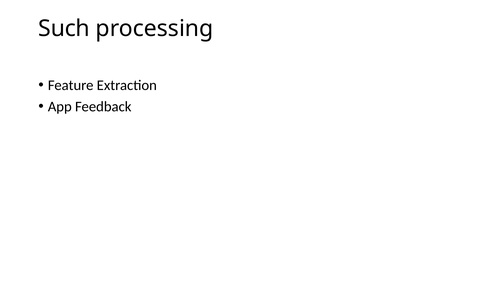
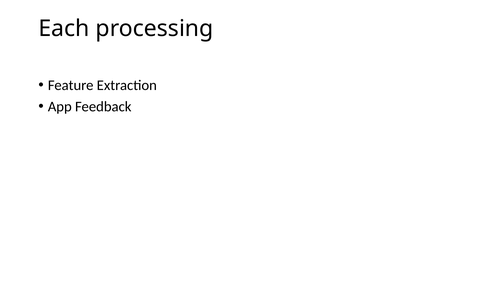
Such: Such -> Each (64, 28)
